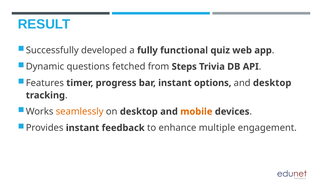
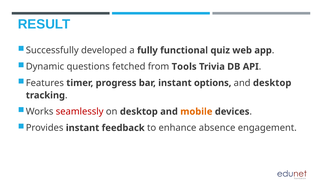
Steps: Steps -> Tools (184, 67)
seamlessly colour: orange -> red (80, 112)
multiple: multiple -> absence (217, 128)
